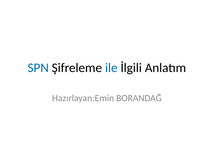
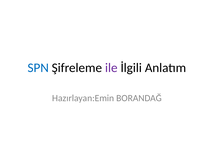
ile colour: blue -> purple (111, 68)
